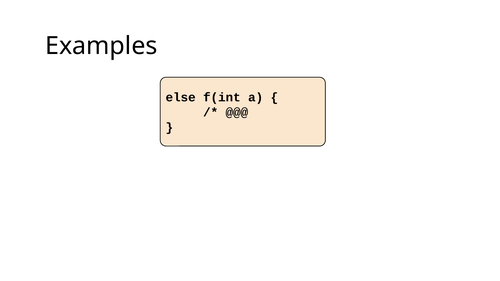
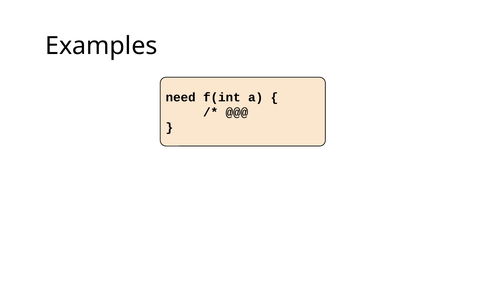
else: else -> need (181, 98)
